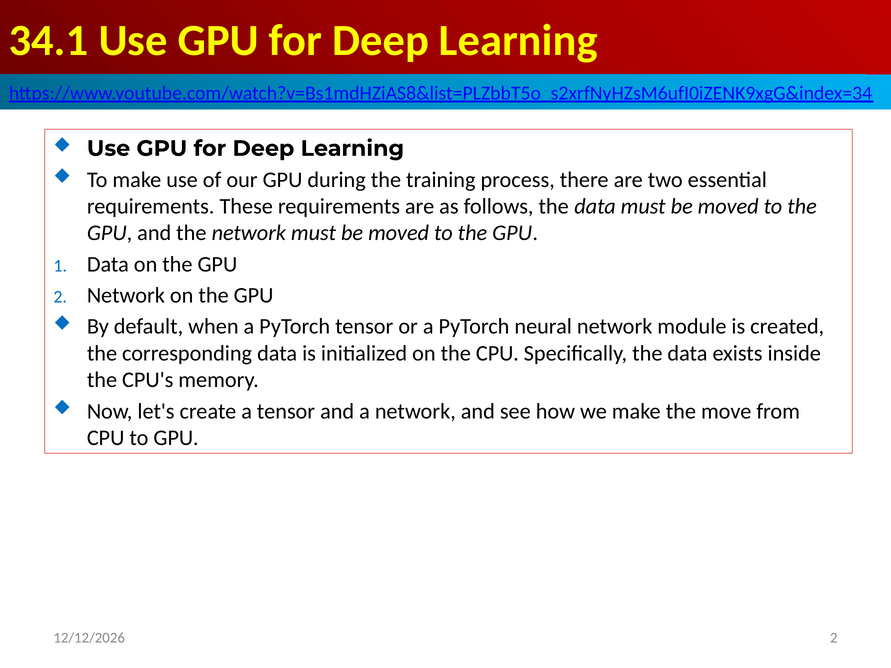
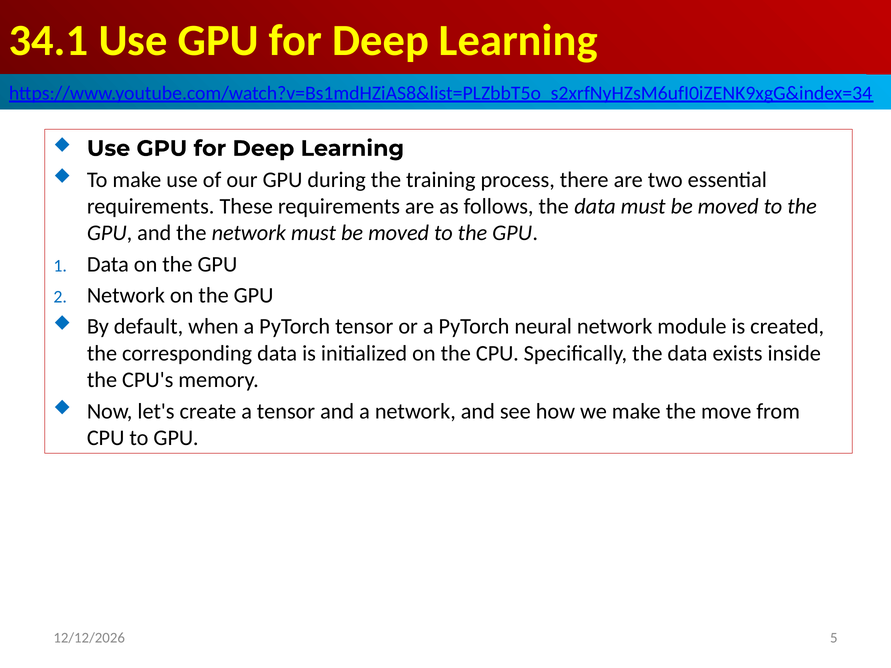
2: 2 -> 5 (834, 638)
